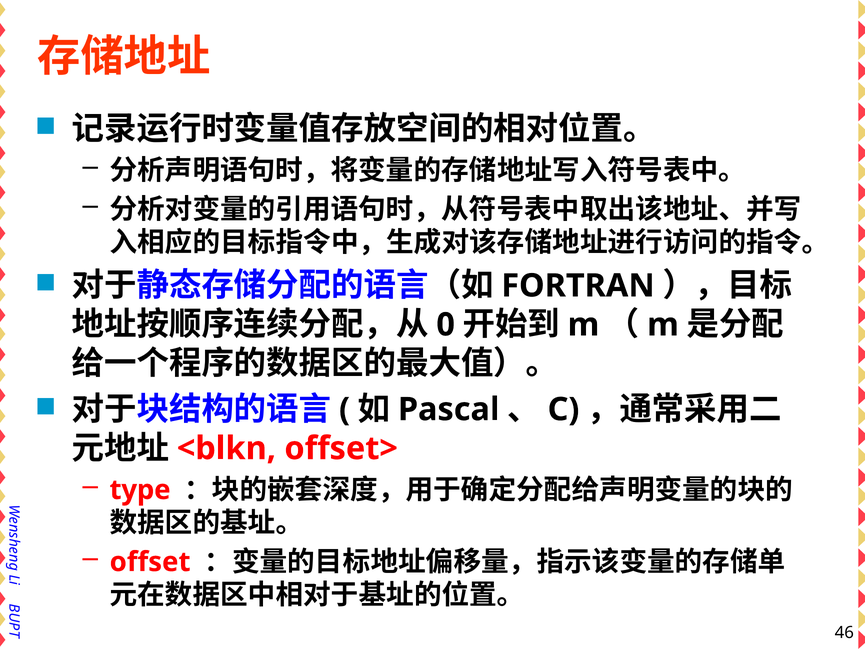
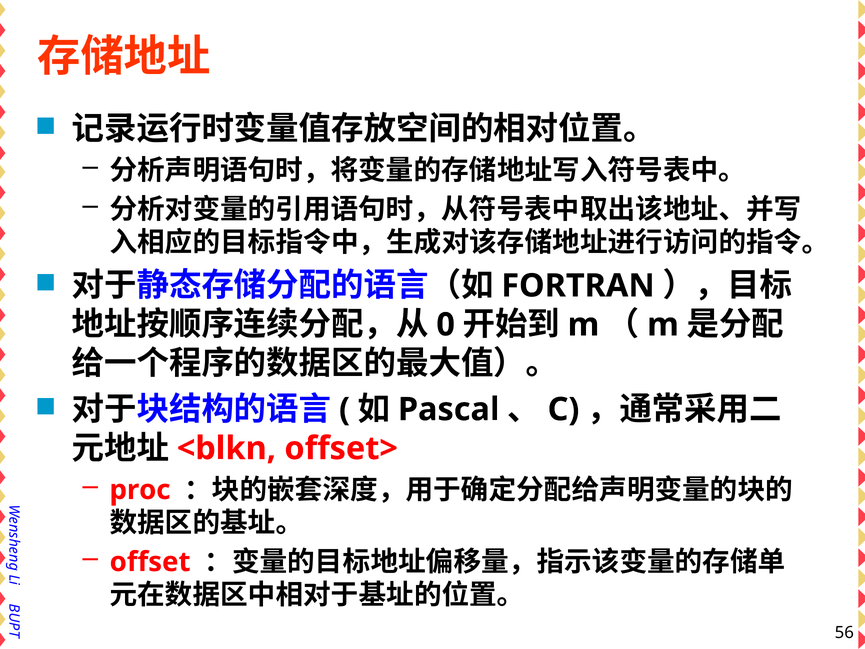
type: type -> proc (140, 490)
46: 46 -> 56 (844, 632)
